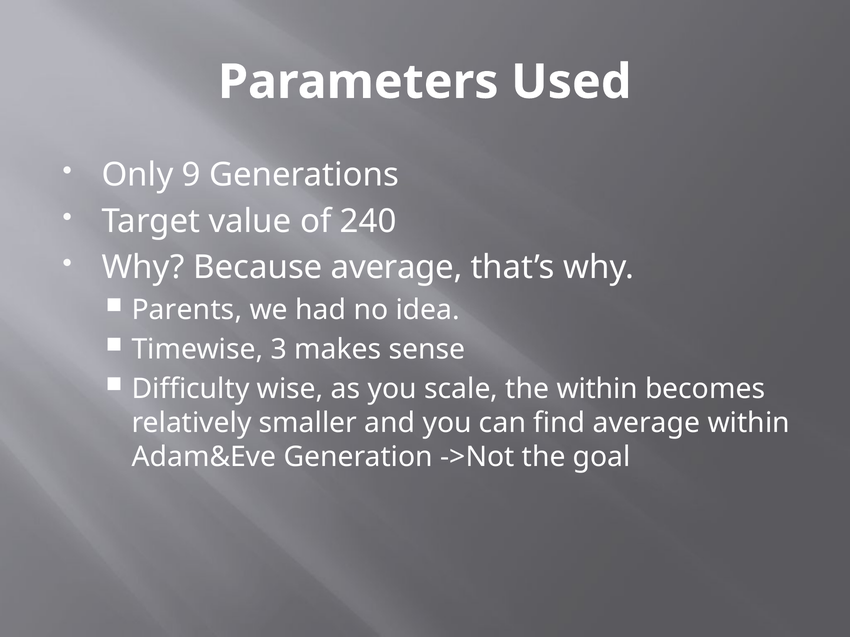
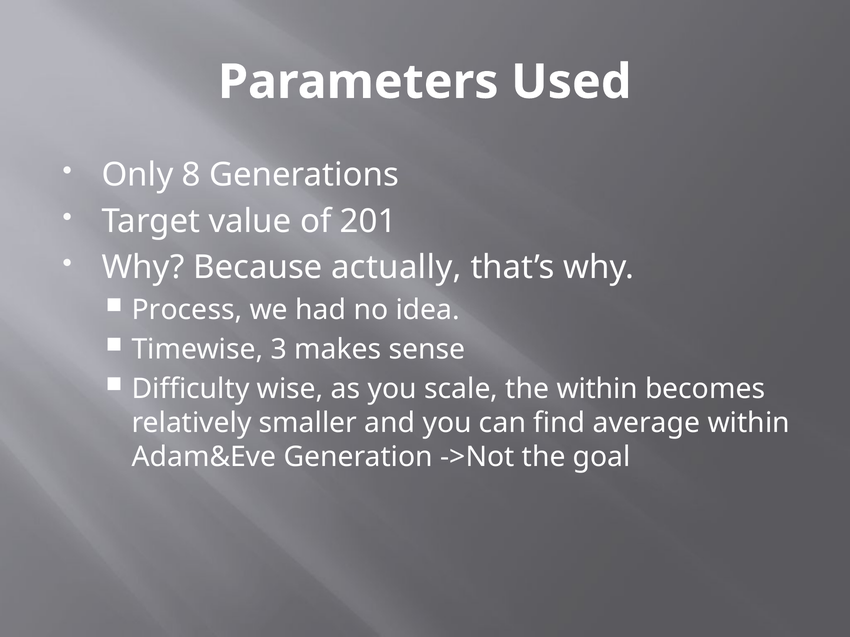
9: 9 -> 8 (191, 175)
240: 240 -> 201 (368, 221)
Because average: average -> actually (396, 268)
Parents: Parents -> Process (187, 310)
